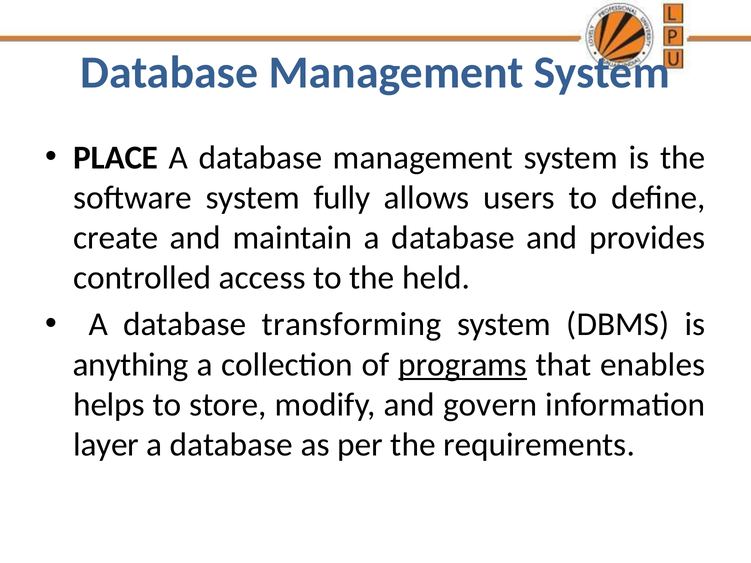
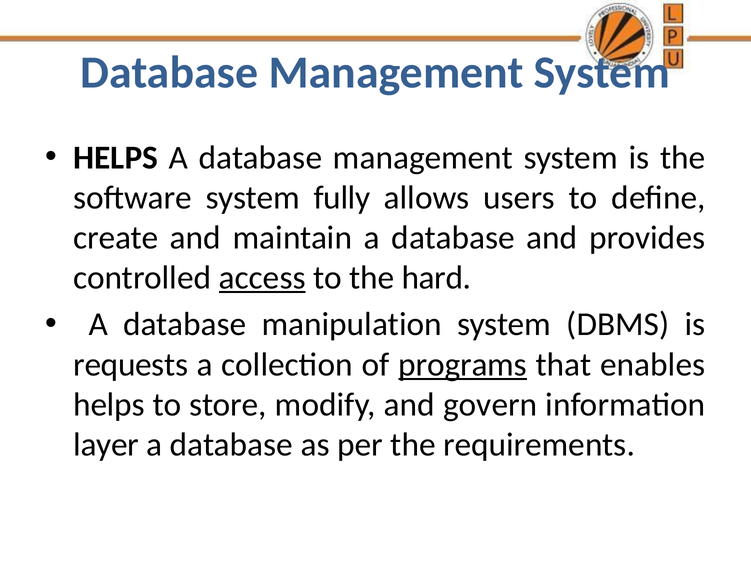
PLACE: PLACE -> HELPS (116, 158)
access underline: none -> present (262, 278)
held: held -> hard (437, 278)
transforming: transforming -> manipulation (352, 325)
anything: anything -> requests (131, 365)
